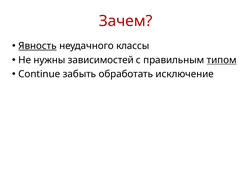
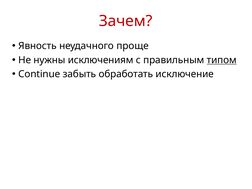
Явность underline: present -> none (38, 46)
классы: классы -> проще (133, 46)
зависимостей: зависимостей -> исключениям (101, 60)
